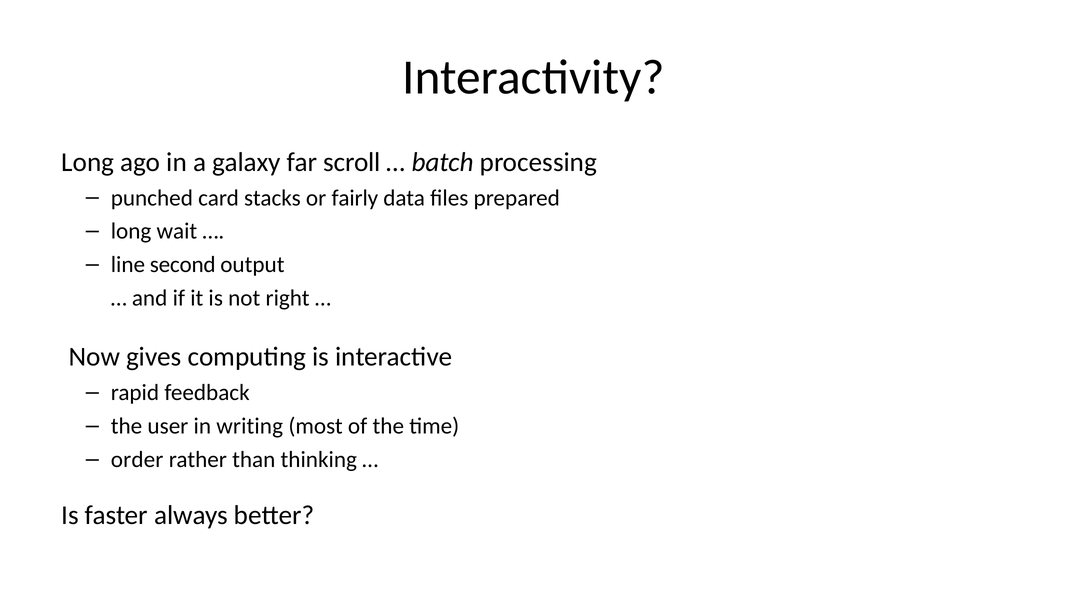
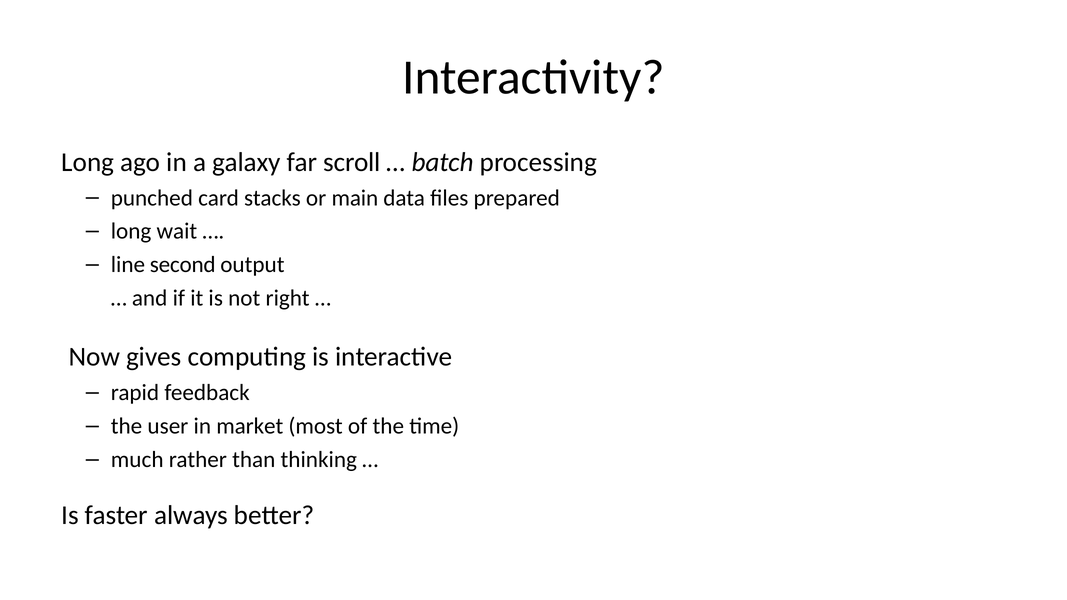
fairly: fairly -> main (355, 198)
writing: writing -> market (250, 426)
order: order -> much (137, 460)
